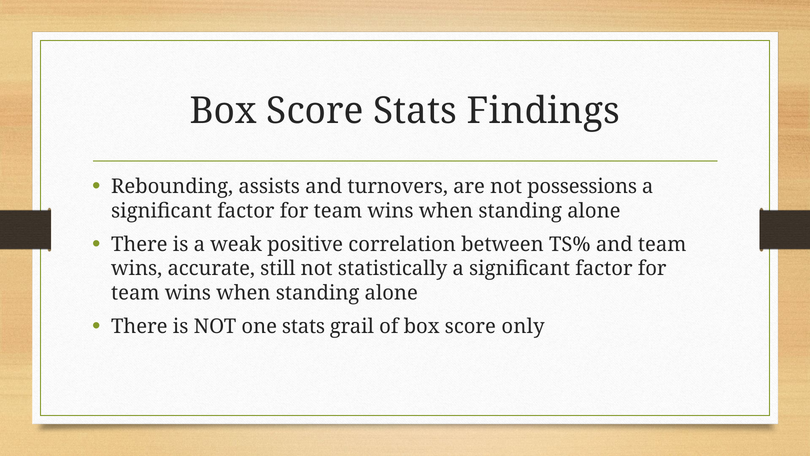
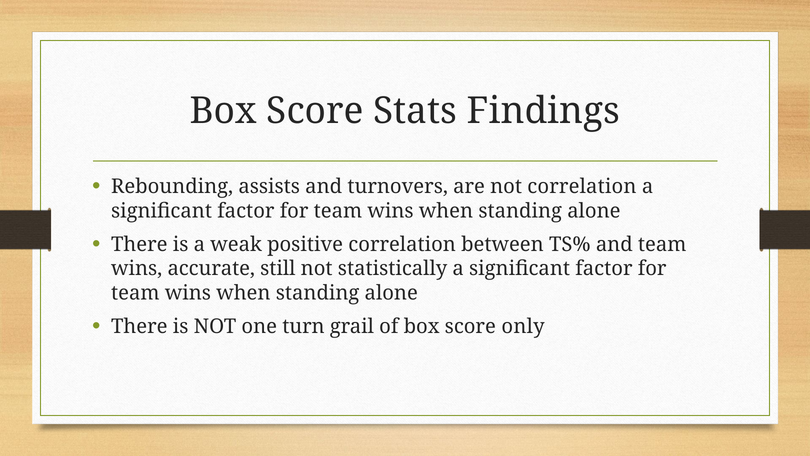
not possessions: possessions -> correlation (582, 186)
one stats: stats -> turn (303, 326)
